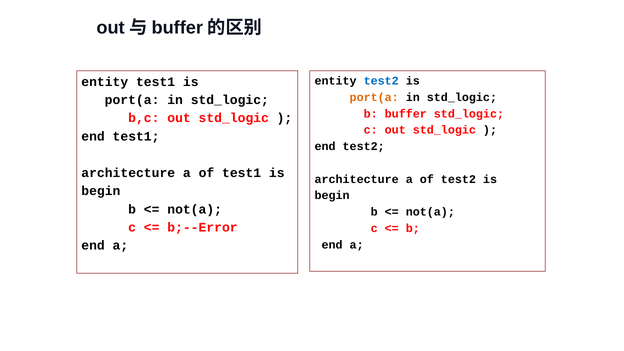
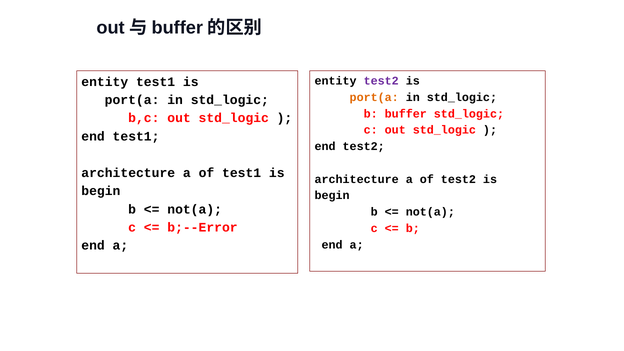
test2 colour: blue -> purple (381, 81)
